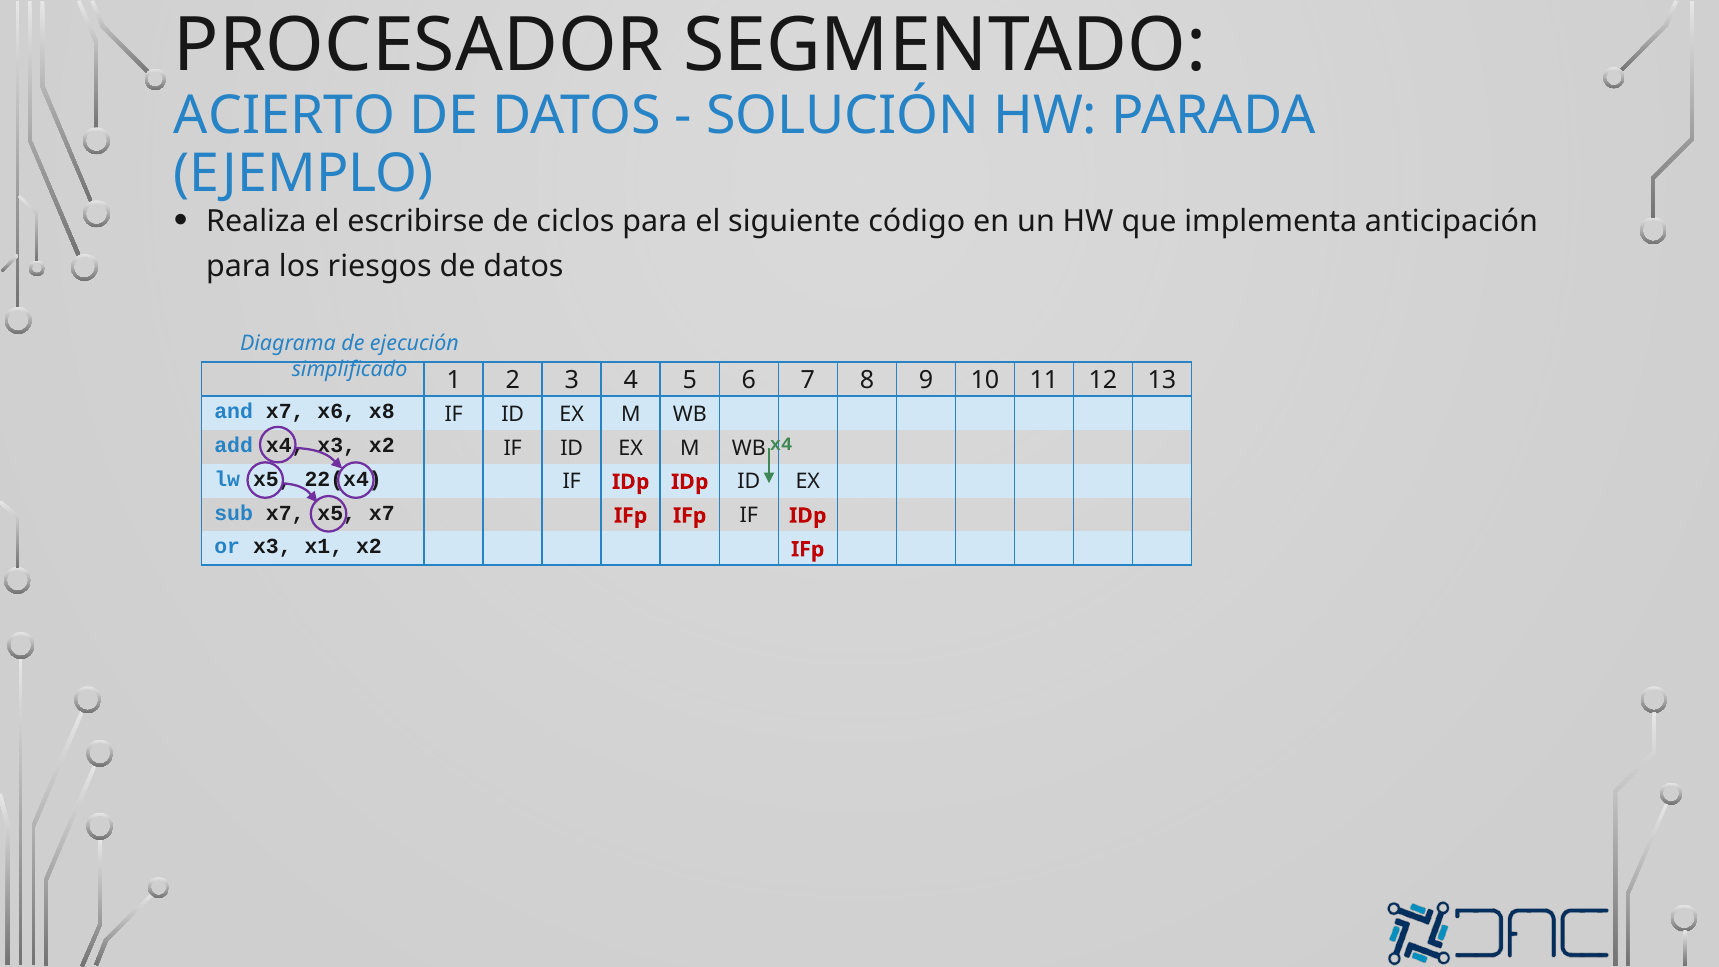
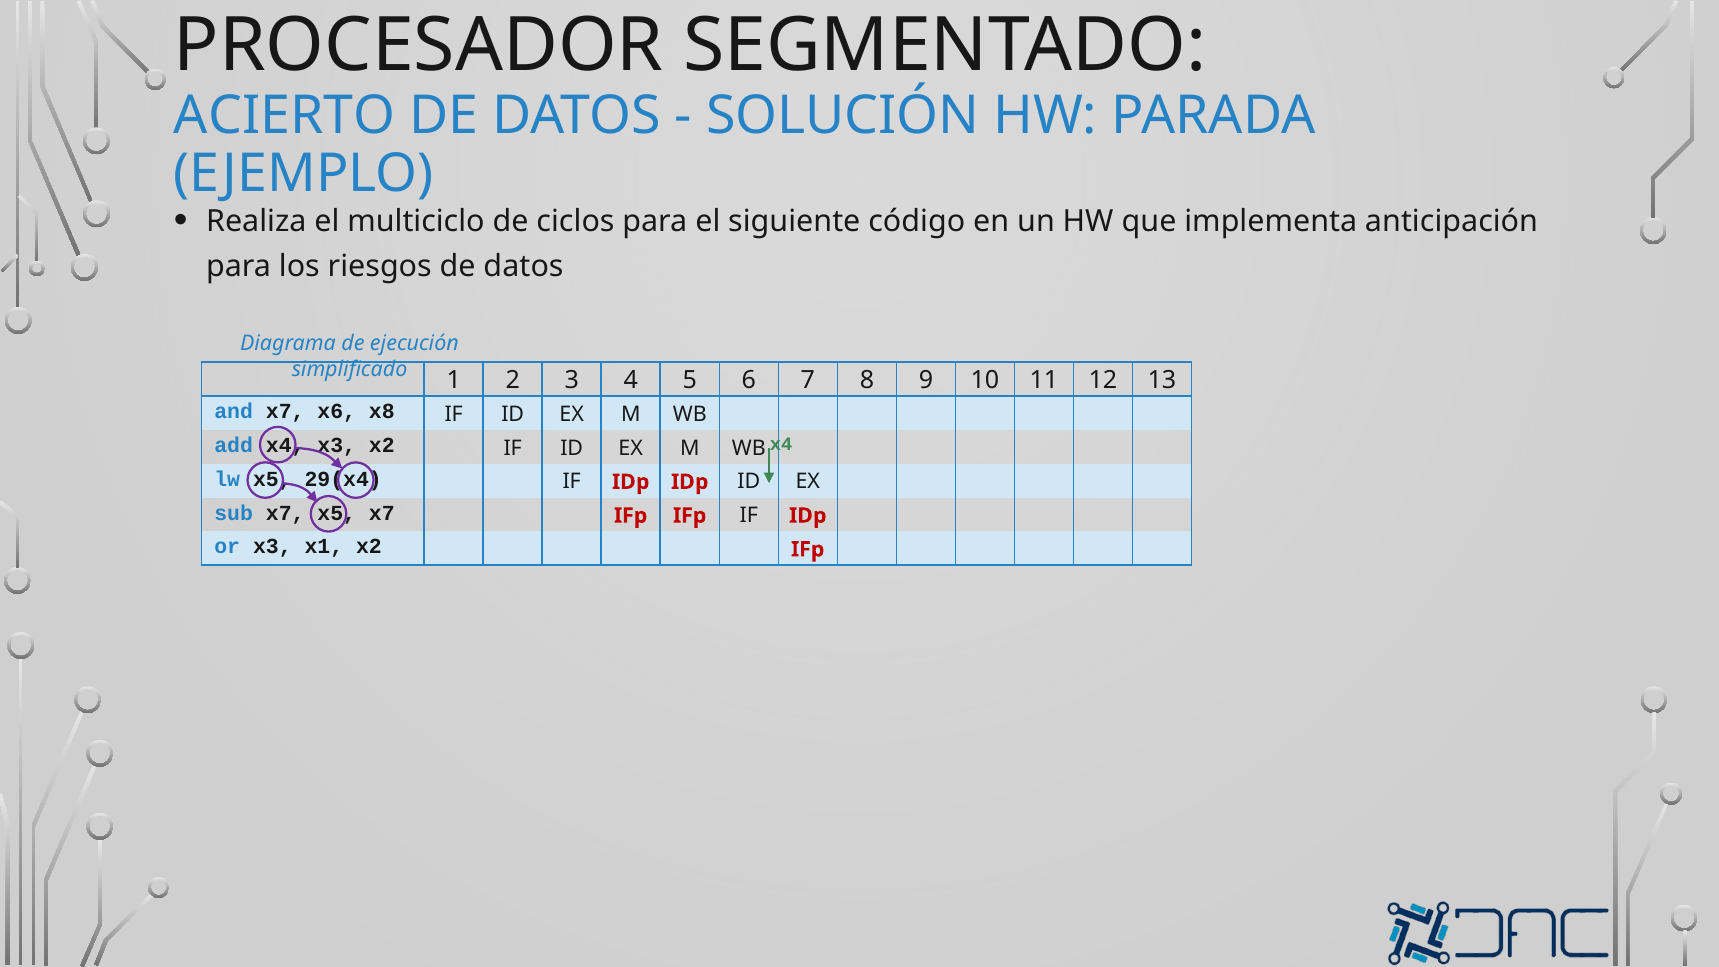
escribirse: escribirse -> multiciclo (416, 221)
22(x4: 22(x4 -> 29(x4 (343, 479)
